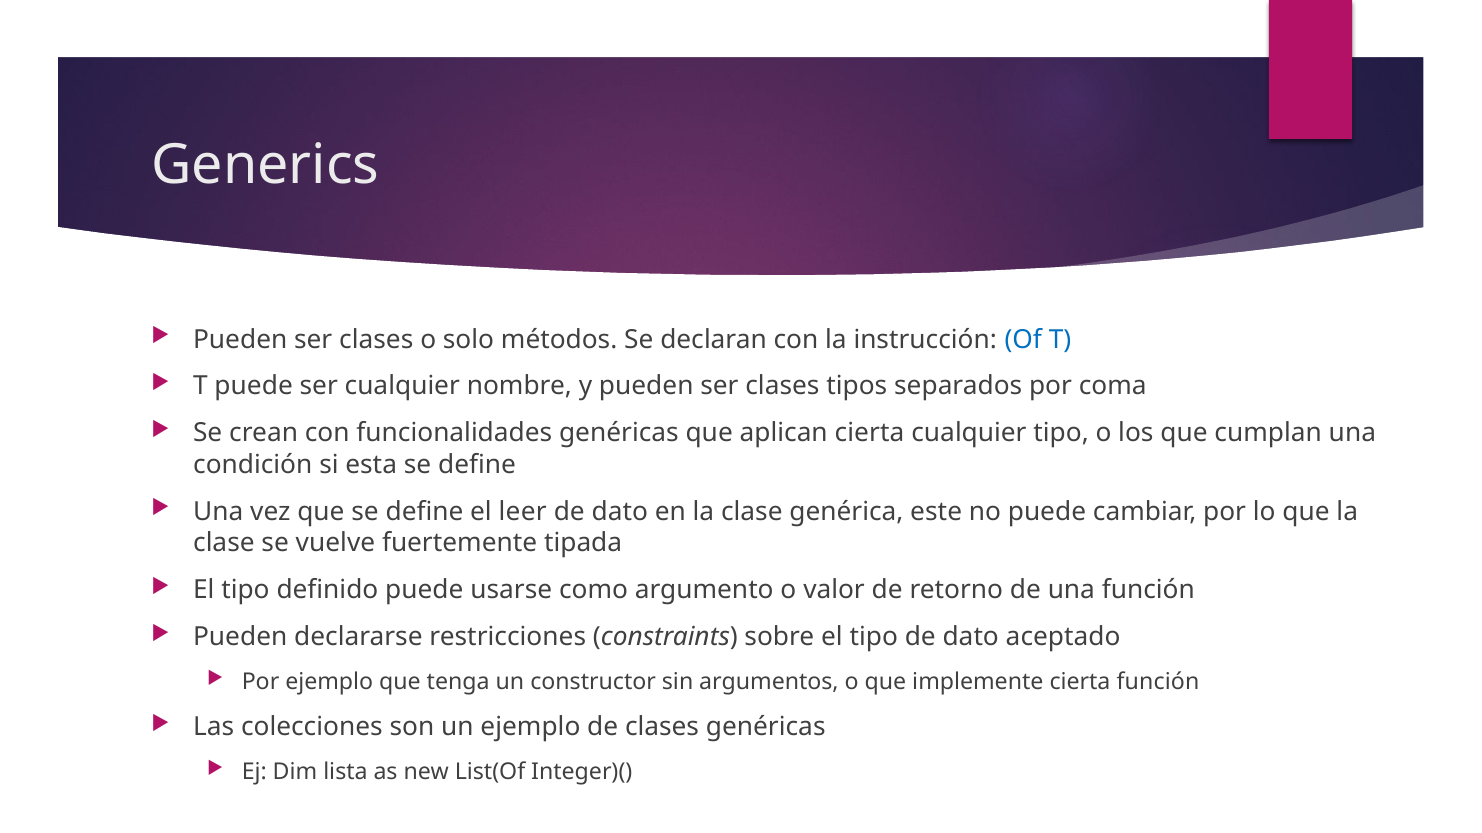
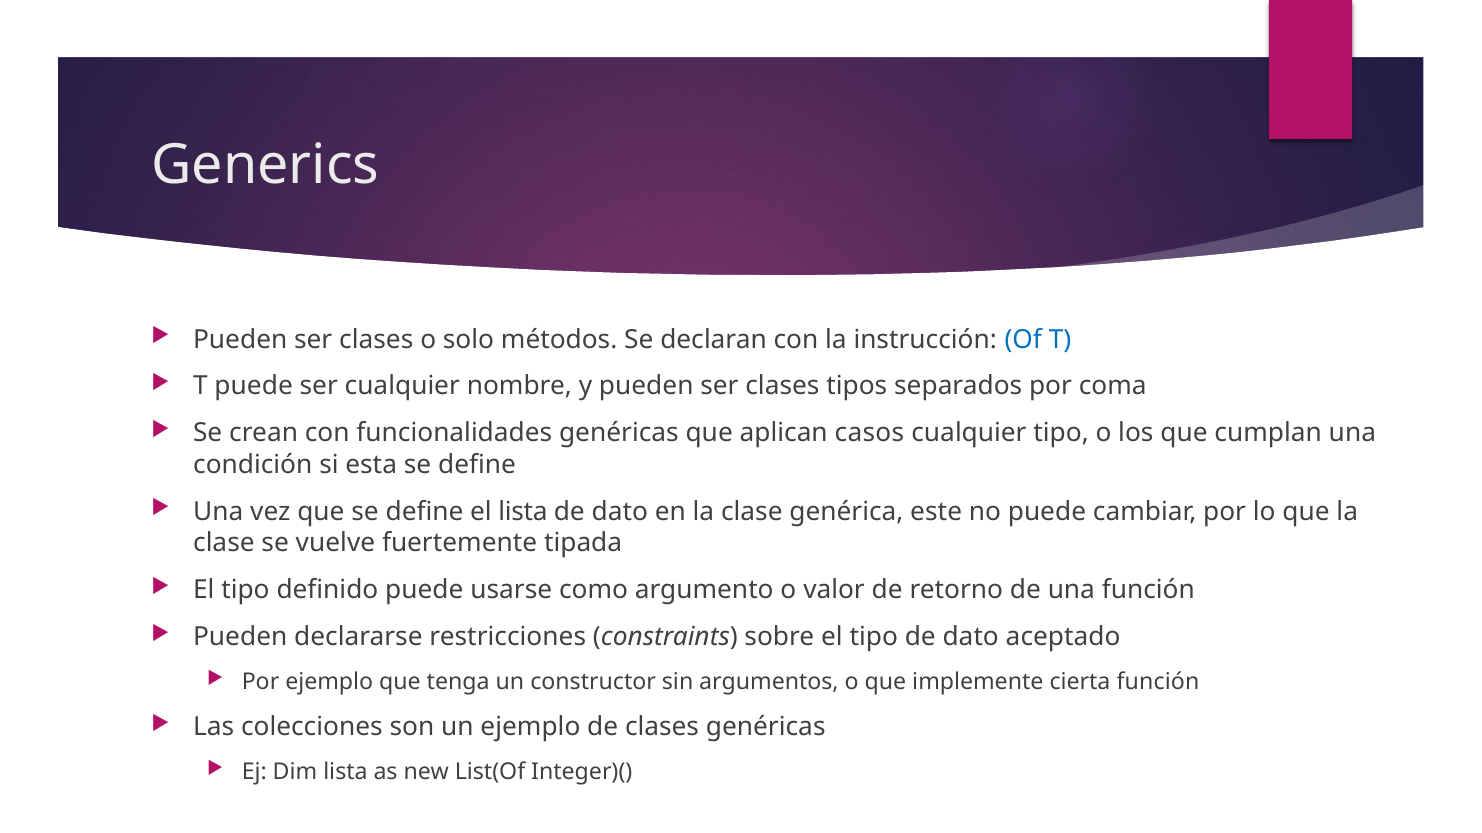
aplican cierta: cierta -> casos (869, 434)
el leer: leer -> lista (523, 512)
